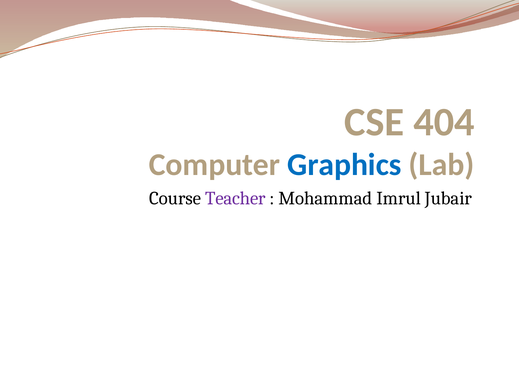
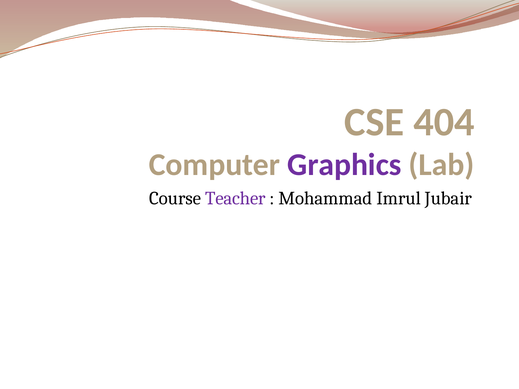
Graphics colour: blue -> purple (344, 165)
